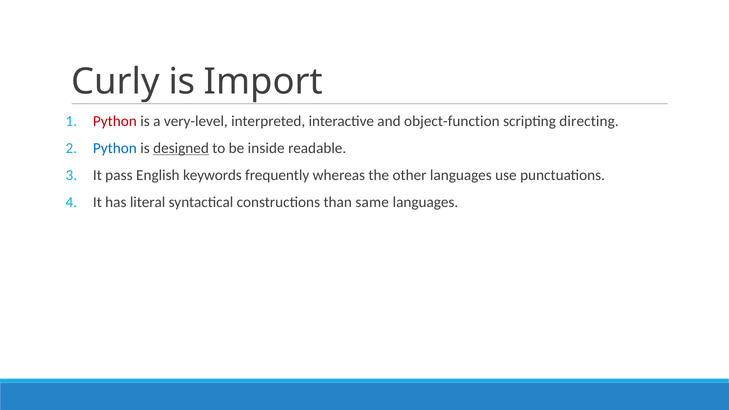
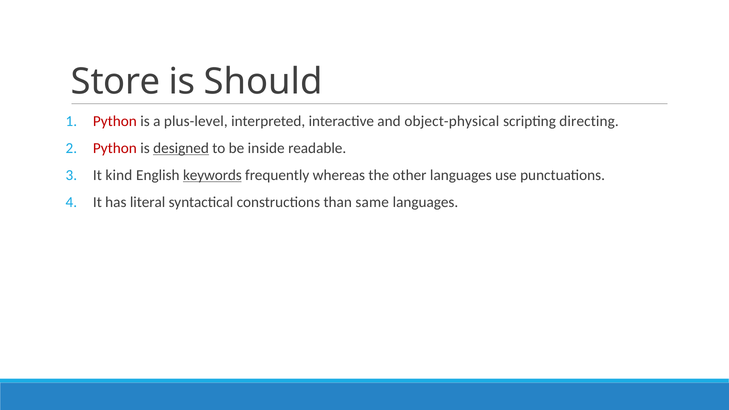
Curly: Curly -> Store (116, 82)
Import: Import -> Should (263, 82)
very-level: very-level -> plus-level (196, 121)
object-function: object-function -> object-physical (452, 121)
Python colour: blue -> red (115, 148)
pass: pass -> kind (119, 175)
keywords underline: none -> present (212, 175)
